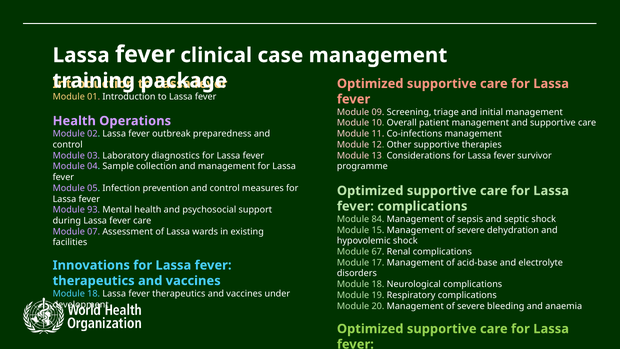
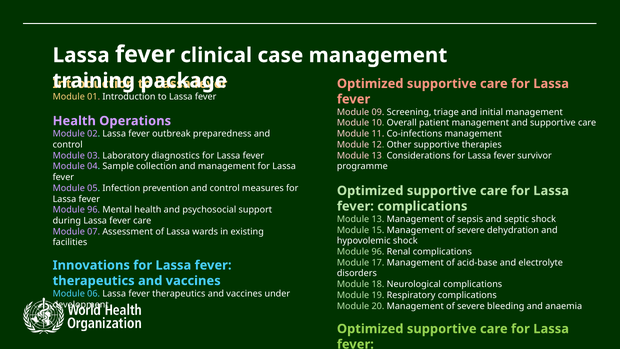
93: 93 -> 96 (94, 210)
84: 84 -> 13 (378, 219)
67: 67 -> 96 (378, 252)
18: 18 -> 06 (94, 293)
